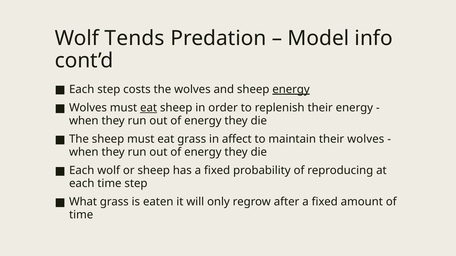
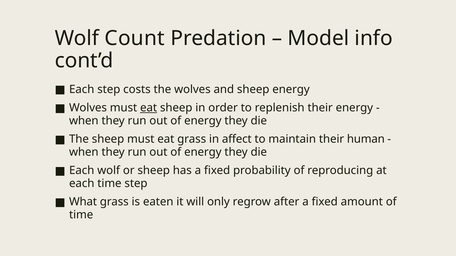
Tends: Tends -> Count (135, 38)
energy underline: present -> none (291, 89)
their wolves: wolves -> human (366, 139)
